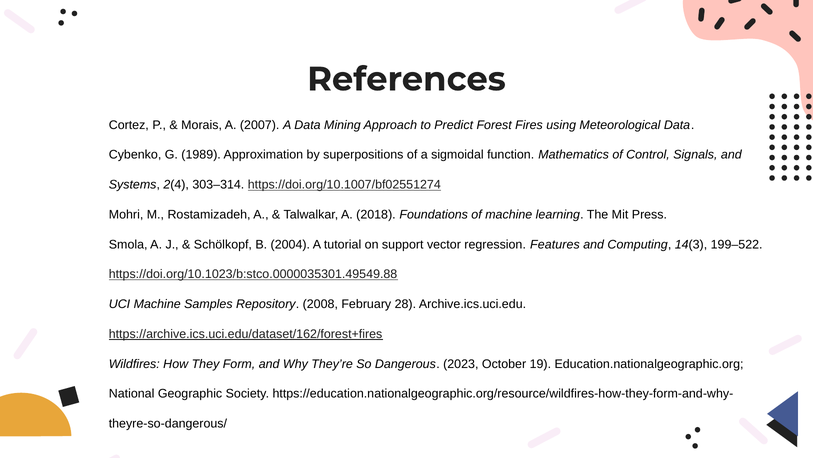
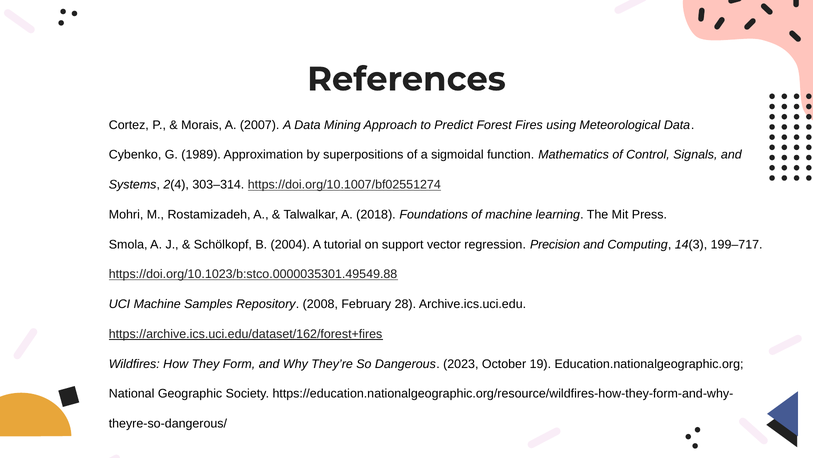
Features: Features -> Precision (555, 244)
199–522: 199–522 -> 199–717 (737, 244)
